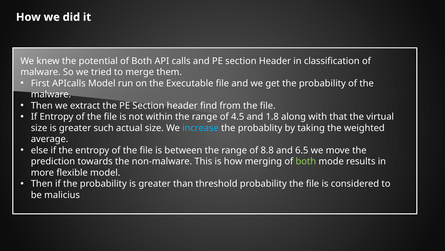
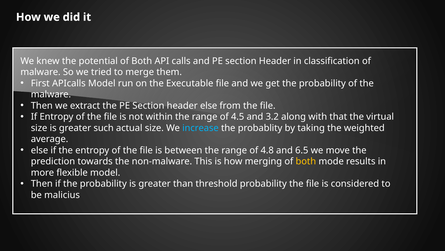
header find: find -> else (209, 105)
1.8: 1.8 -> 3.2 (272, 117)
8.8: 8.8 -> 4.8 (267, 150)
both colour: light green -> yellow (306, 161)
